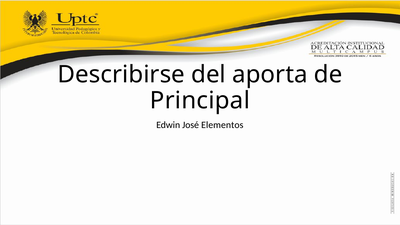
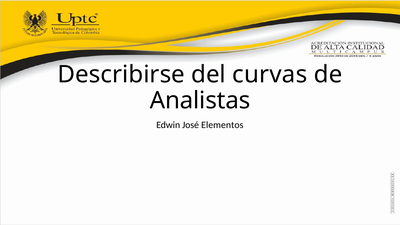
aporta: aporta -> curvas (270, 74)
Principal: Principal -> Analistas (200, 100)
